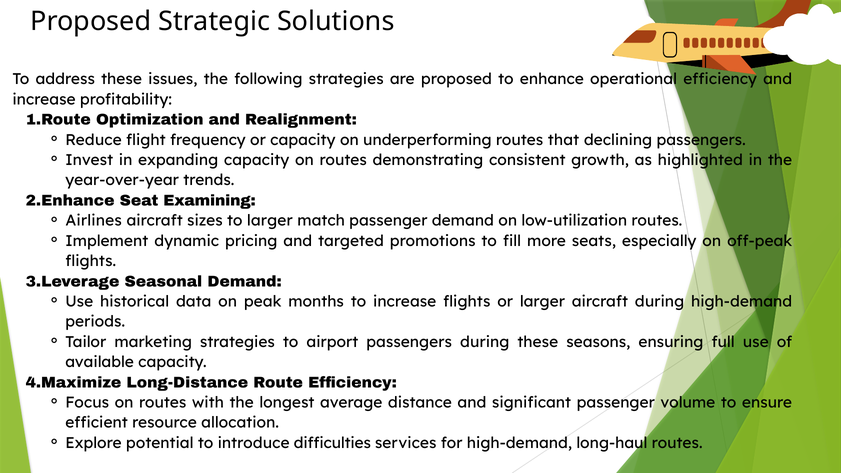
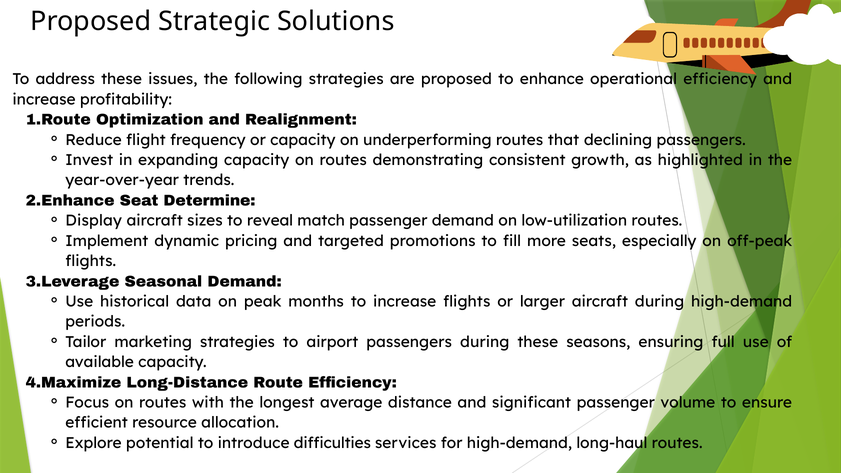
Examining: Examining -> Determine (209, 201)
Airlines: Airlines -> Display (94, 221)
to larger: larger -> reveal (270, 221)
